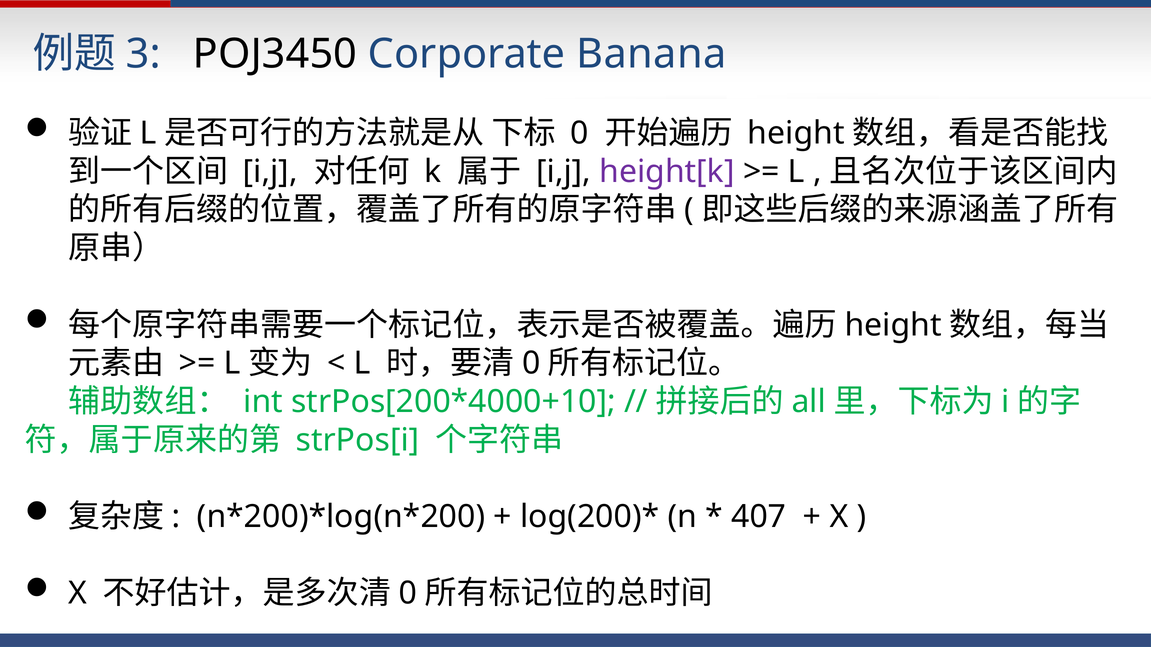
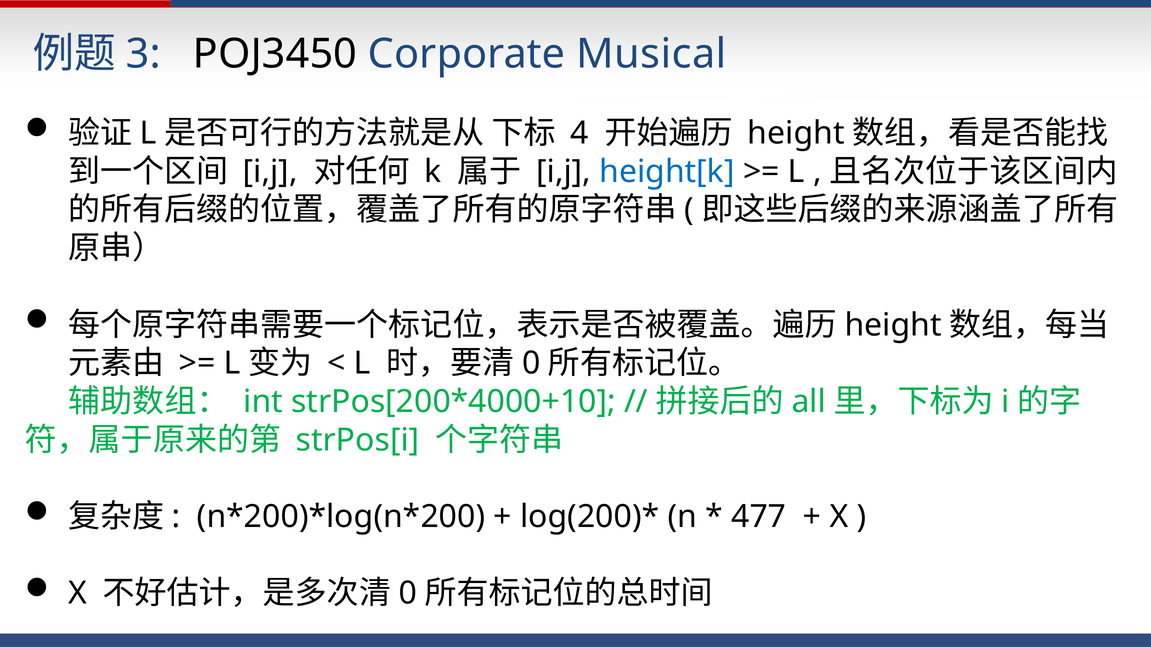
Banana: Banana -> Musical (651, 54)
0: 0 -> 4 (580, 133)
height[k colour: purple -> blue (667, 172)
407: 407 -> 477 (759, 517)
